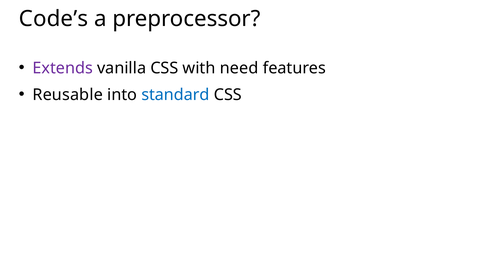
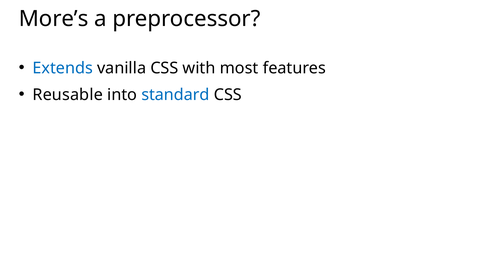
Code’s: Code’s -> More’s (54, 19)
Extends colour: purple -> blue (63, 68)
need: need -> most (239, 68)
